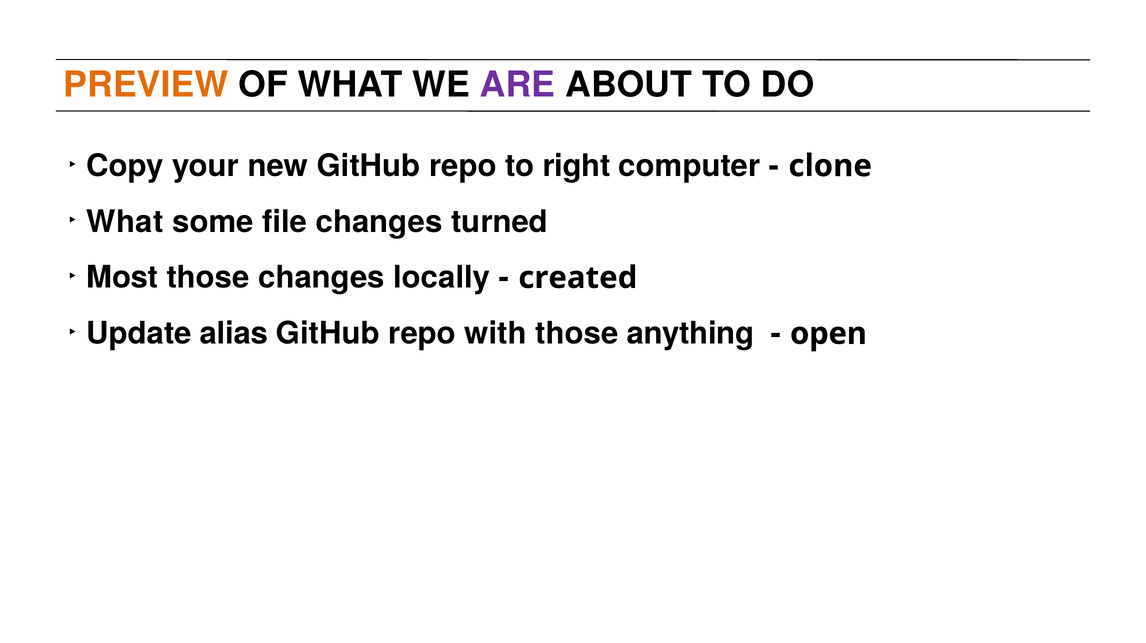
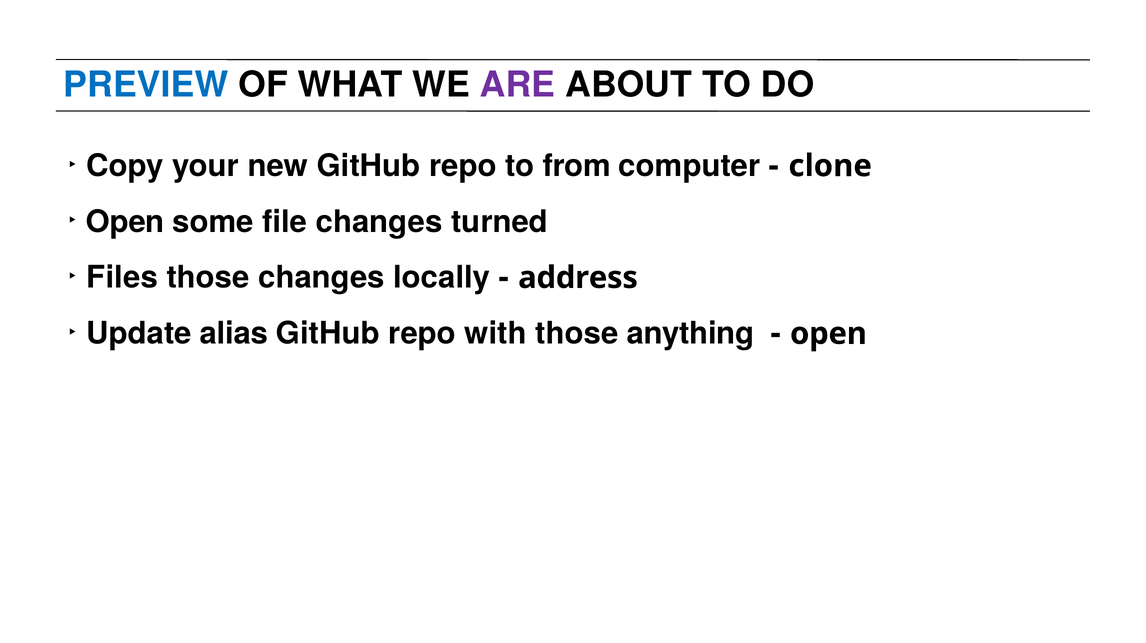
PREVIEW colour: orange -> blue (146, 85)
right: right -> from (577, 166)
What: What -> Open (125, 222)
Most: Most -> Files (122, 278)
created: created -> address (578, 278)
